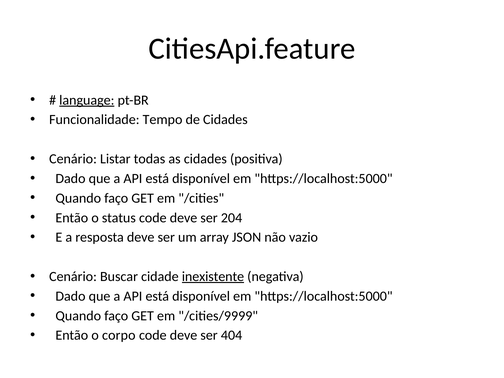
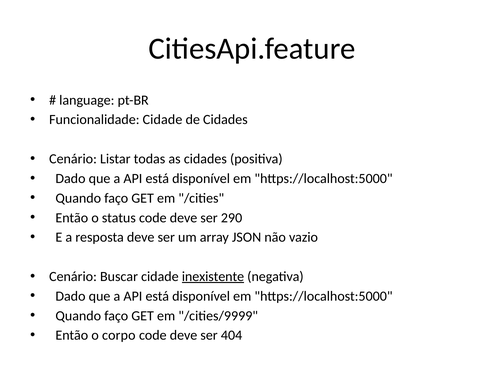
language underline: present -> none (87, 100)
Funcionalidade Tempo: Tempo -> Cidade (162, 120)
204: 204 -> 290 (232, 218)
